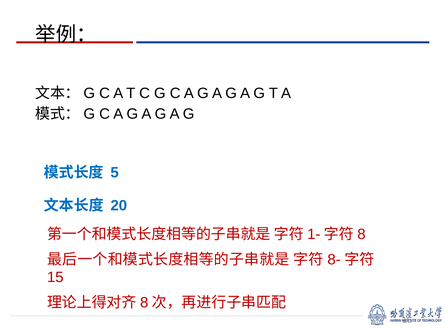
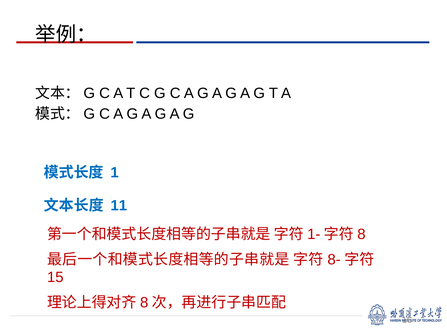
5: 5 -> 1 (115, 173)
20: 20 -> 11 (119, 206)
